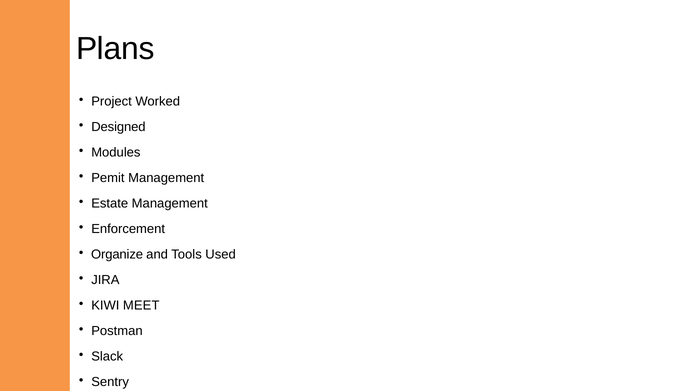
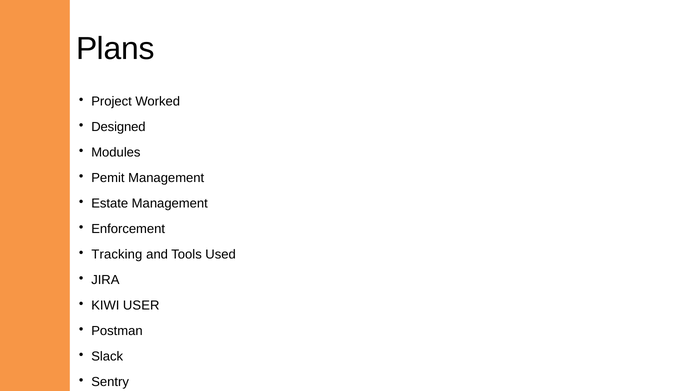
Organize: Organize -> Tracking (117, 254)
MEET: MEET -> USER (141, 305)
